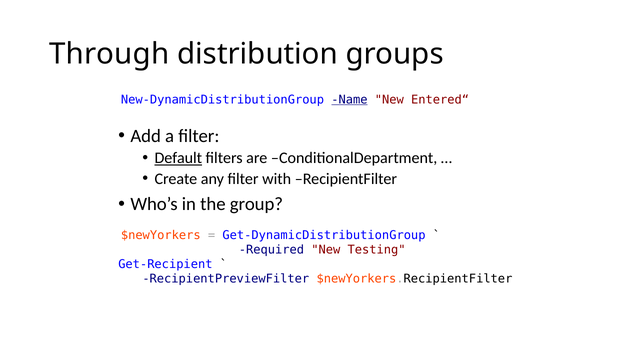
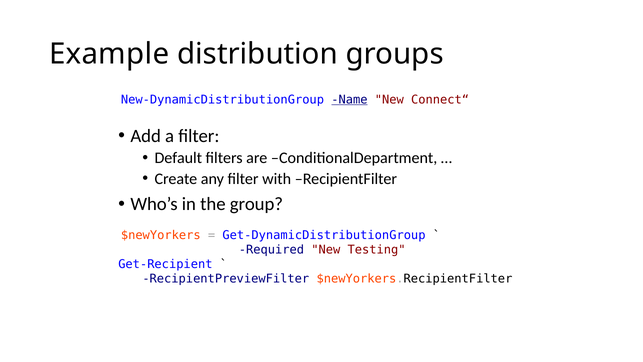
Through: Through -> Example (109, 54)
Entered“: Entered“ -> Connect“ (440, 100)
Default underline: present -> none (178, 158)
